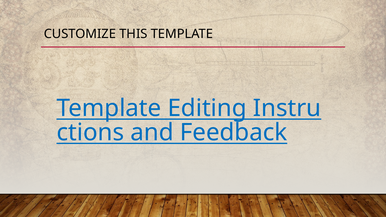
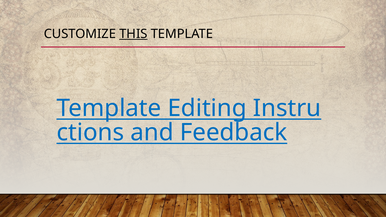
THIS underline: none -> present (133, 34)
